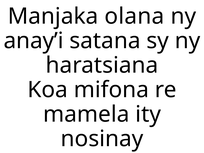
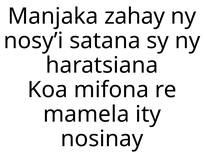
olana: olana -> zahay (135, 16)
anay’i: anay’i -> nosy’i (34, 41)
